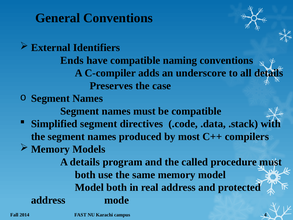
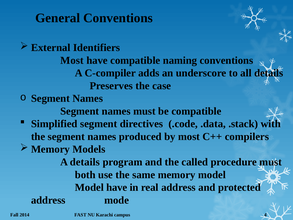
Ends: Ends -> Most (72, 60)
Model both: both -> have (117, 187)
